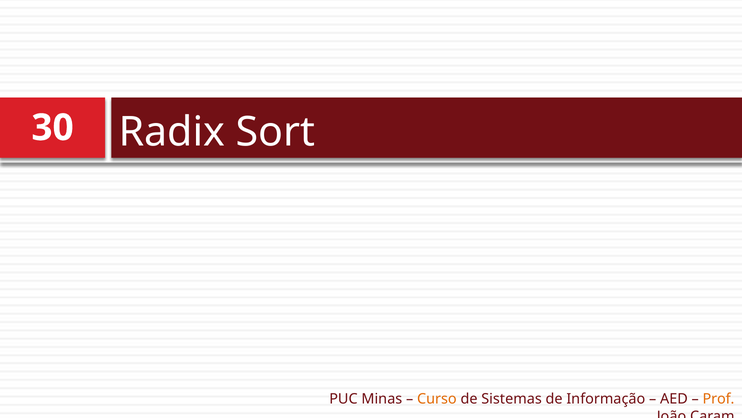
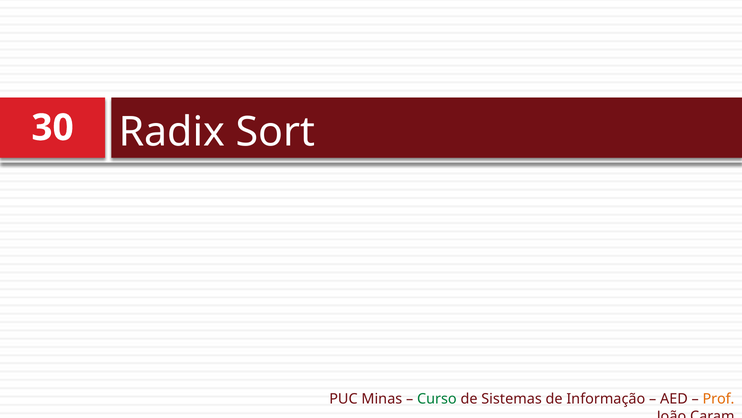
Curso colour: orange -> green (437, 399)
